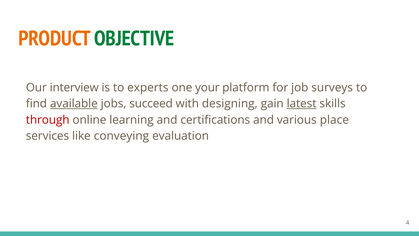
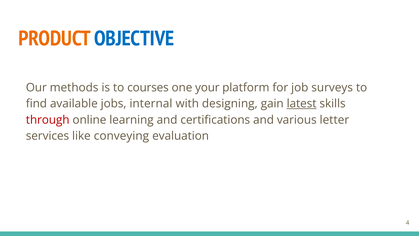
OBJECTIVE colour: green -> blue (134, 39)
interview: interview -> methods (74, 88)
experts: experts -> courses (148, 88)
available underline: present -> none (74, 104)
succeed: succeed -> internal (151, 104)
place: place -> letter (334, 120)
